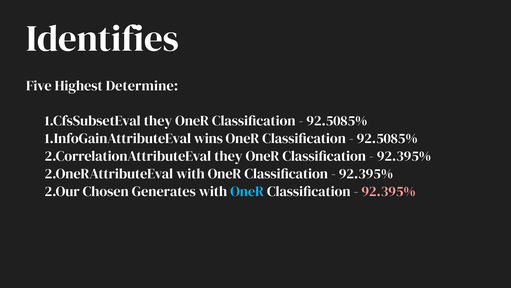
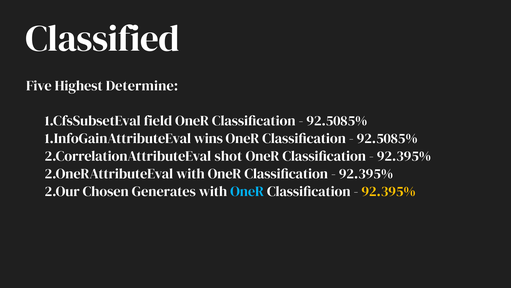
Identifies: Identifies -> Classified (103, 38)
1.CfsSubsetEval they: they -> field (158, 121)
2.CorrelationAttributeEval they: they -> shot (228, 156)
92.395% colour: pink -> yellow (389, 191)
